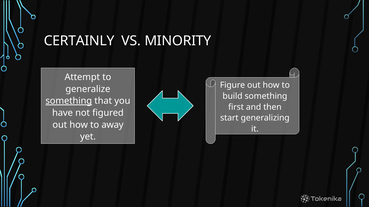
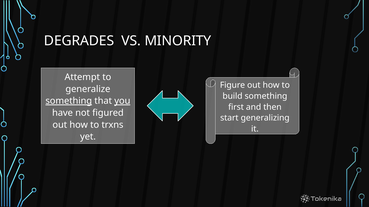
CERTAINLY: CERTAINLY -> DEGRADES (79, 41)
you underline: none -> present (122, 101)
away: away -> trxns (112, 125)
